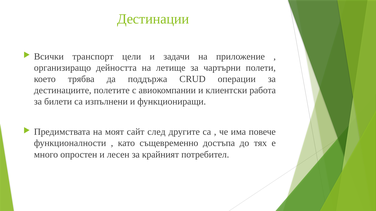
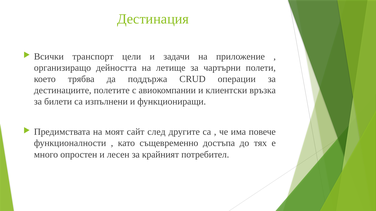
Дестинации: Дестинации -> Дестинация (153, 19)
работа: работа -> връзка (263, 91)
